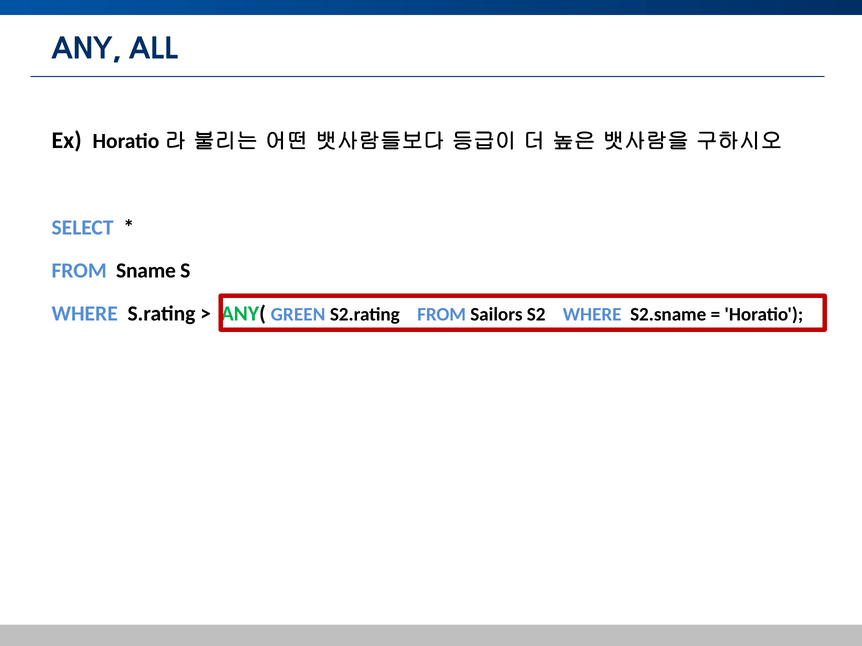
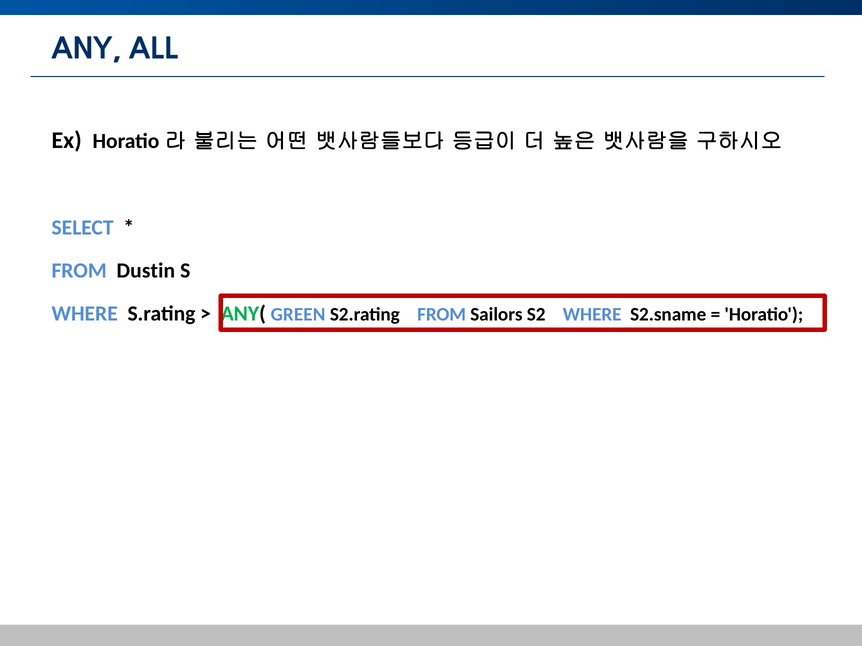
Sname: Sname -> Dustin (146, 271)
